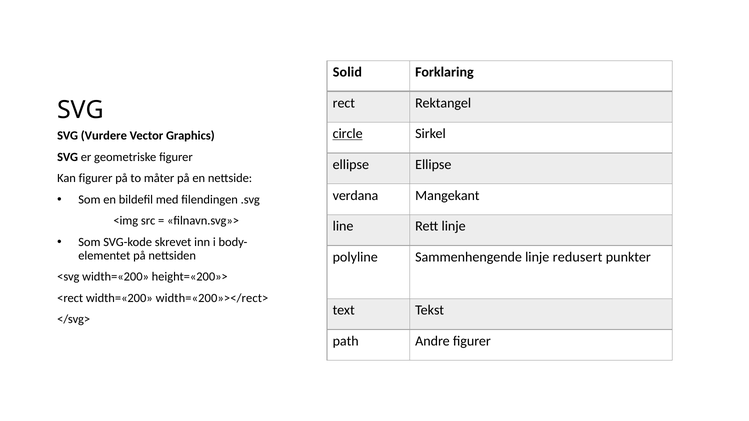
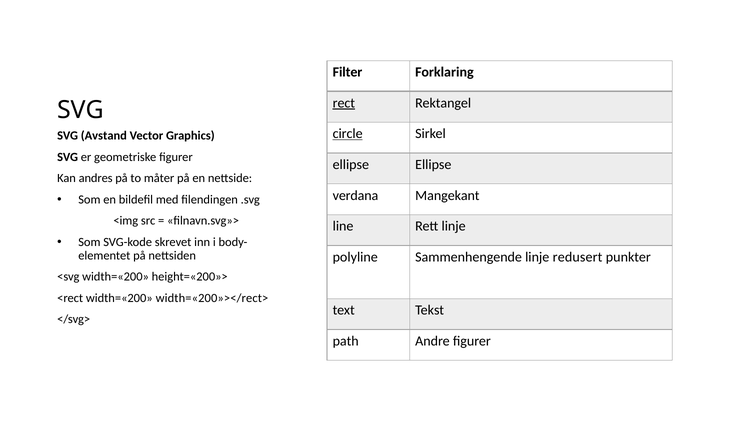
Solid: Solid -> Filter (348, 72)
rect underline: none -> present (344, 103)
Vurdere: Vurdere -> Avstand (104, 136)
Kan figurer: figurer -> andres (96, 178)
